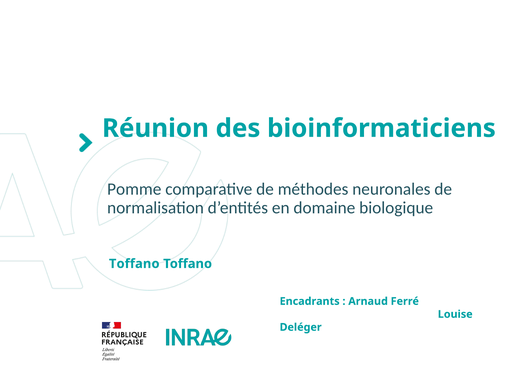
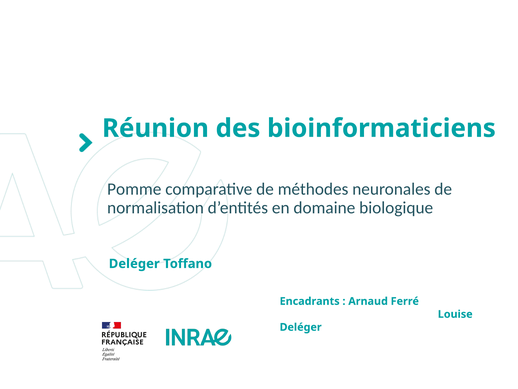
Toffano: Toffano -> Deléger (134, 263)
